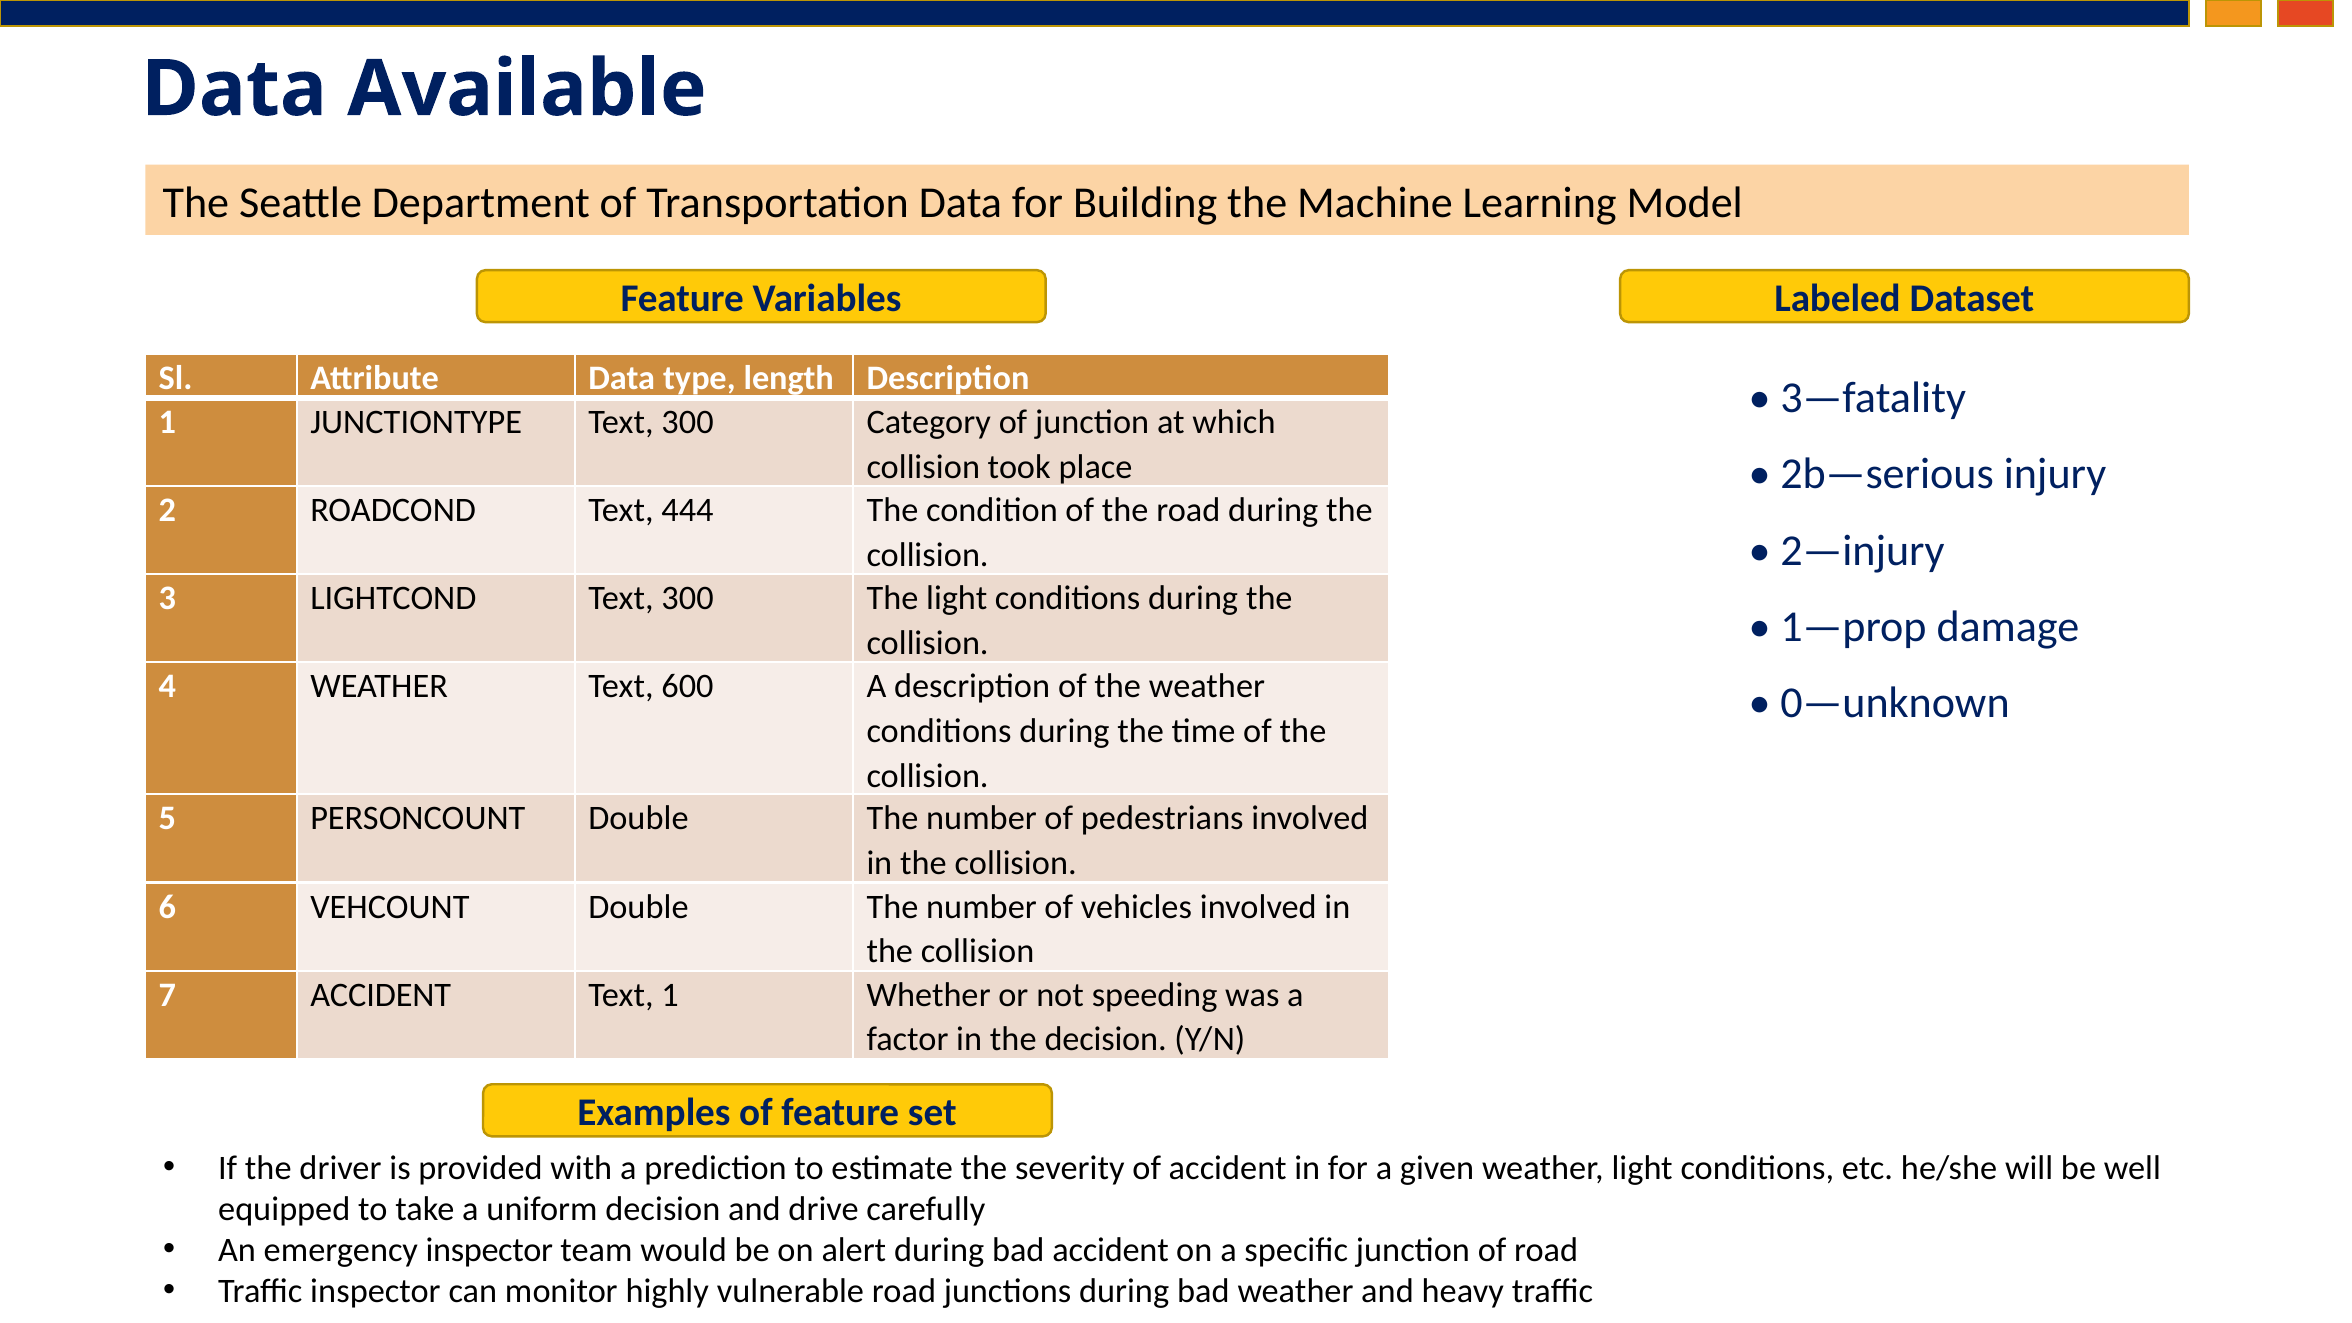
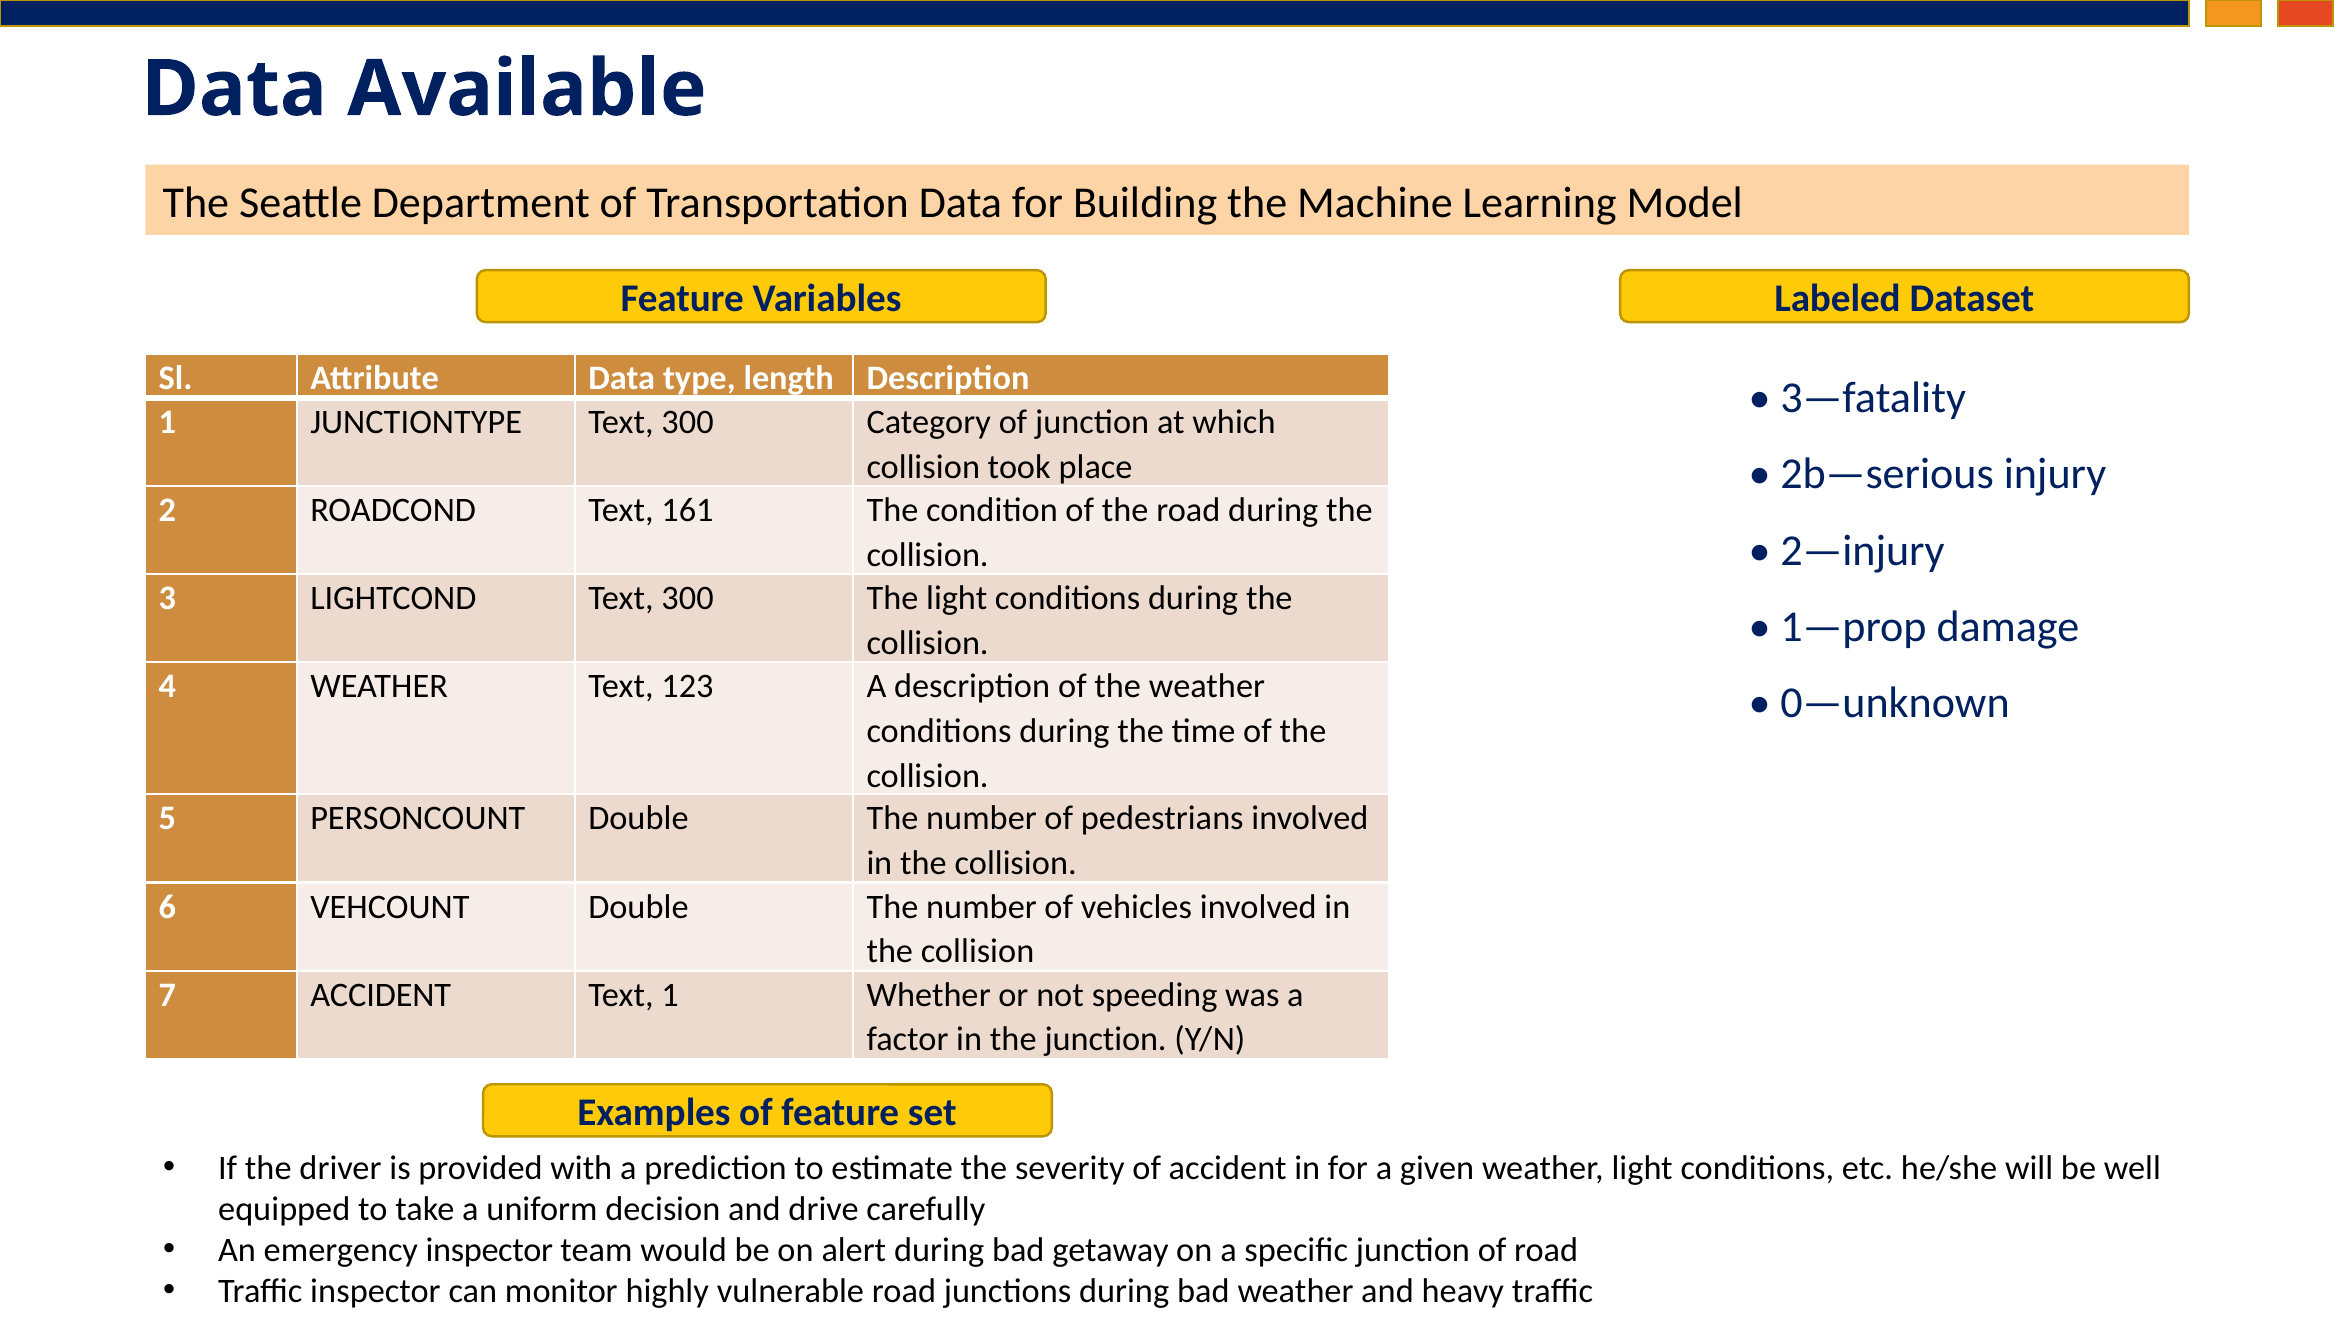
444: 444 -> 161 (687, 510)
600: 600 -> 123 (687, 686)
the decision: decision -> junction (1106, 1039)
bad accident: accident -> getaway (1111, 1250)
